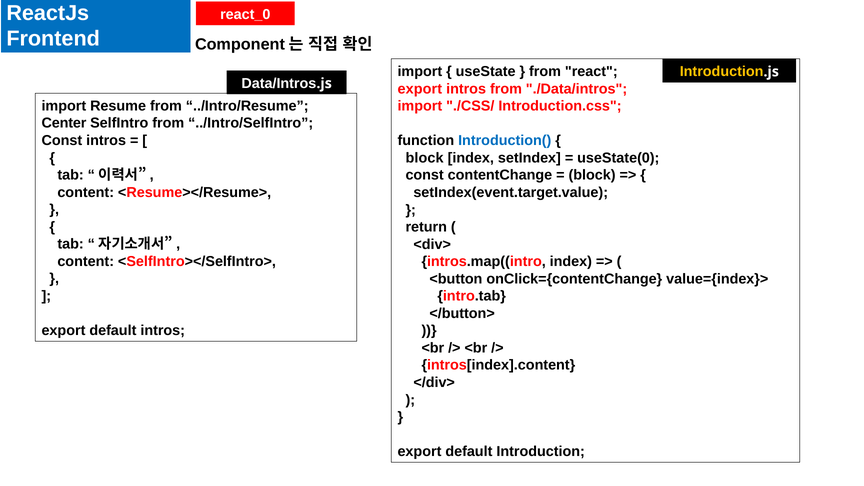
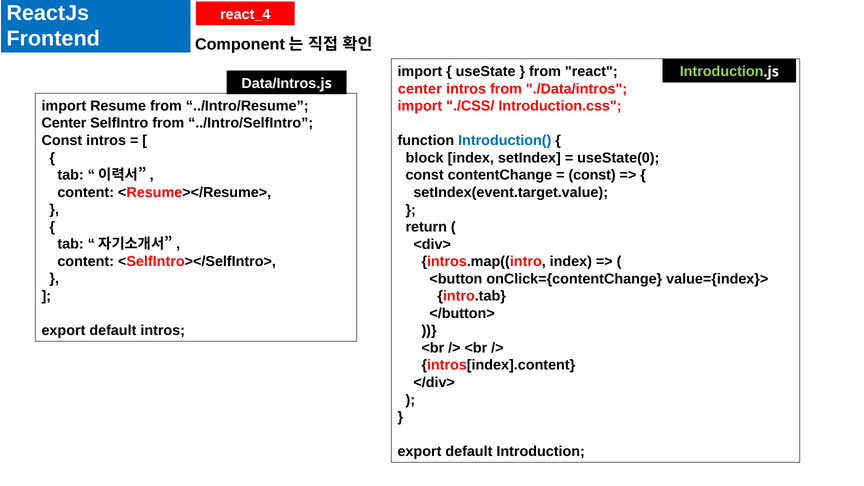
react_0: react_0 -> react_4 (245, 14)
Introduction colour: yellow -> light green (722, 72)
export: export -> center (420, 89)
block: block -> const (592, 175)
